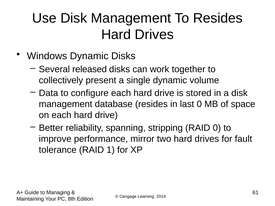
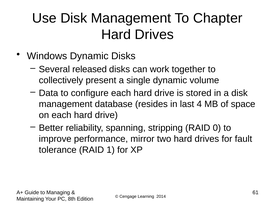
To Resides: Resides -> Chapter (218, 18)
last 0: 0 -> 4 (199, 104)
